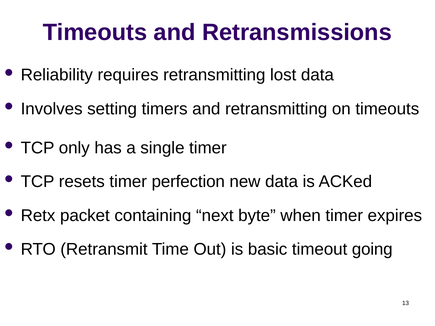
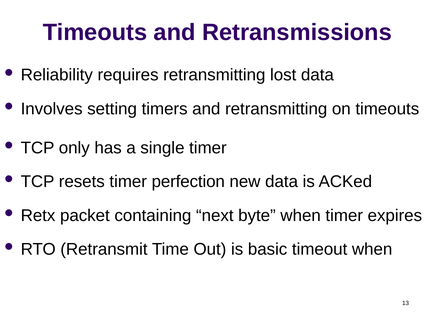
timeout going: going -> when (372, 249)
